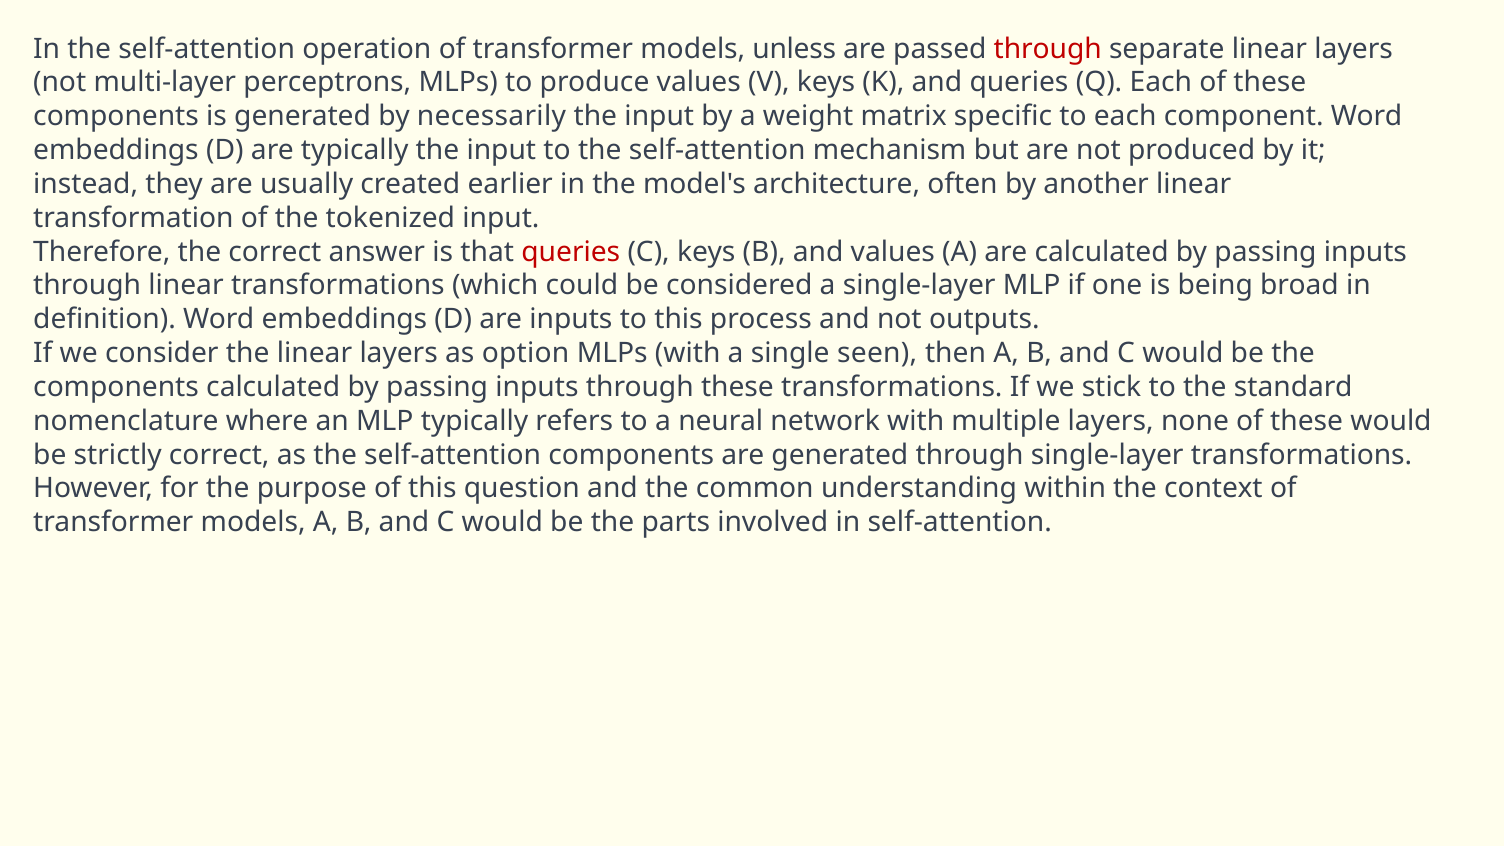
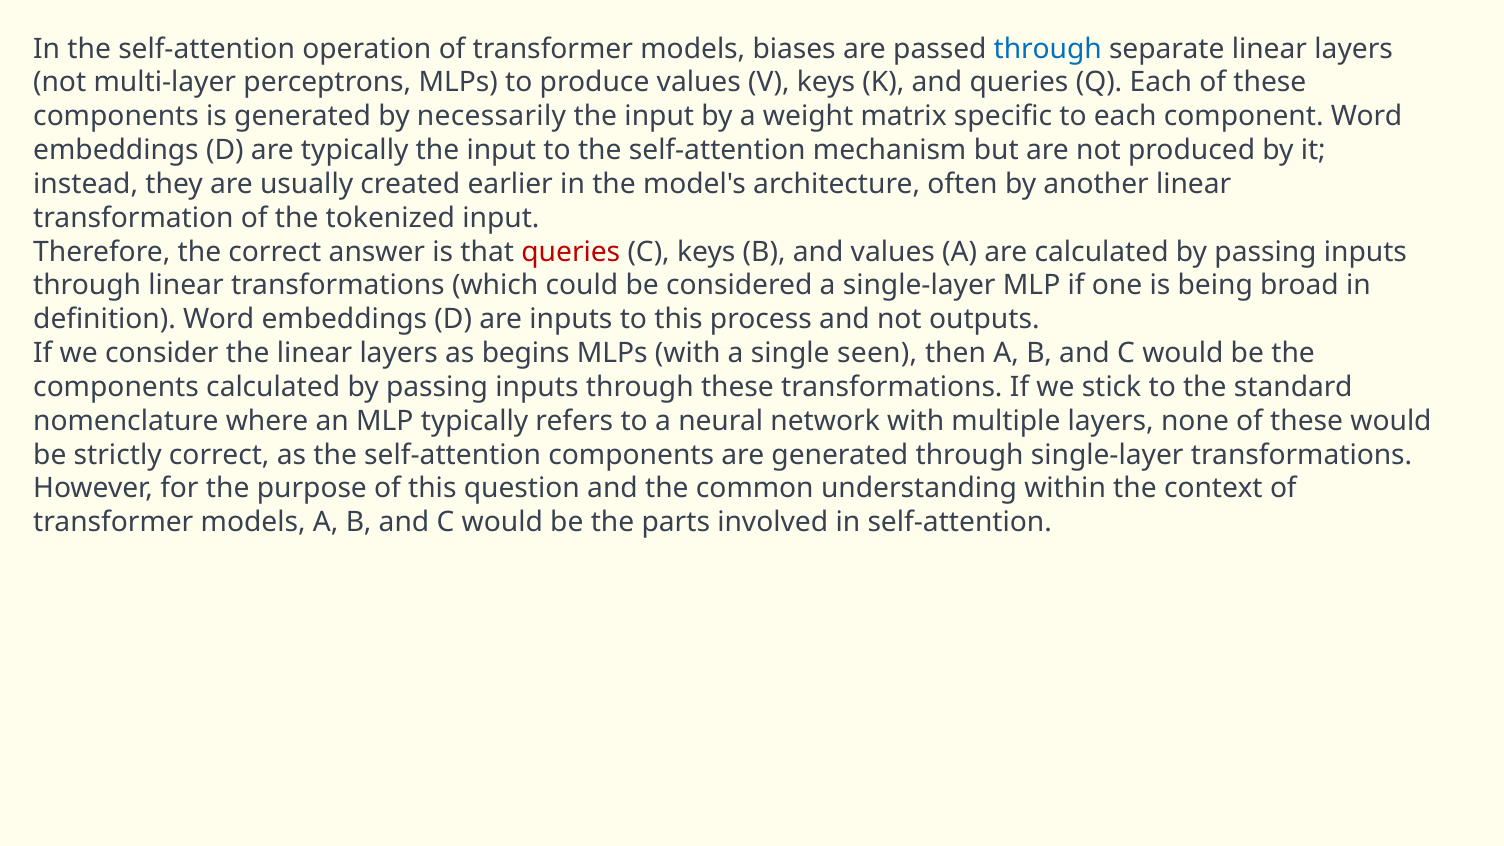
unless: unless -> biases (794, 49)
through colour: red -> blue (1048, 49)
option: option -> begins (526, 353)
